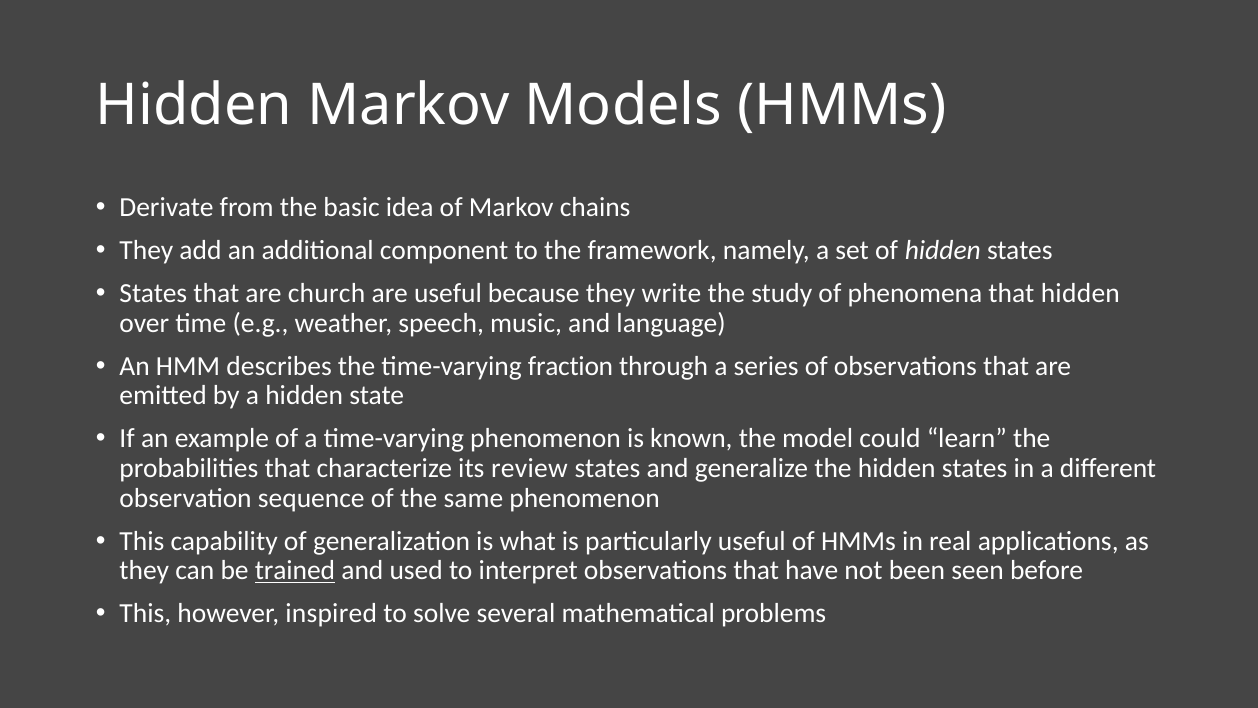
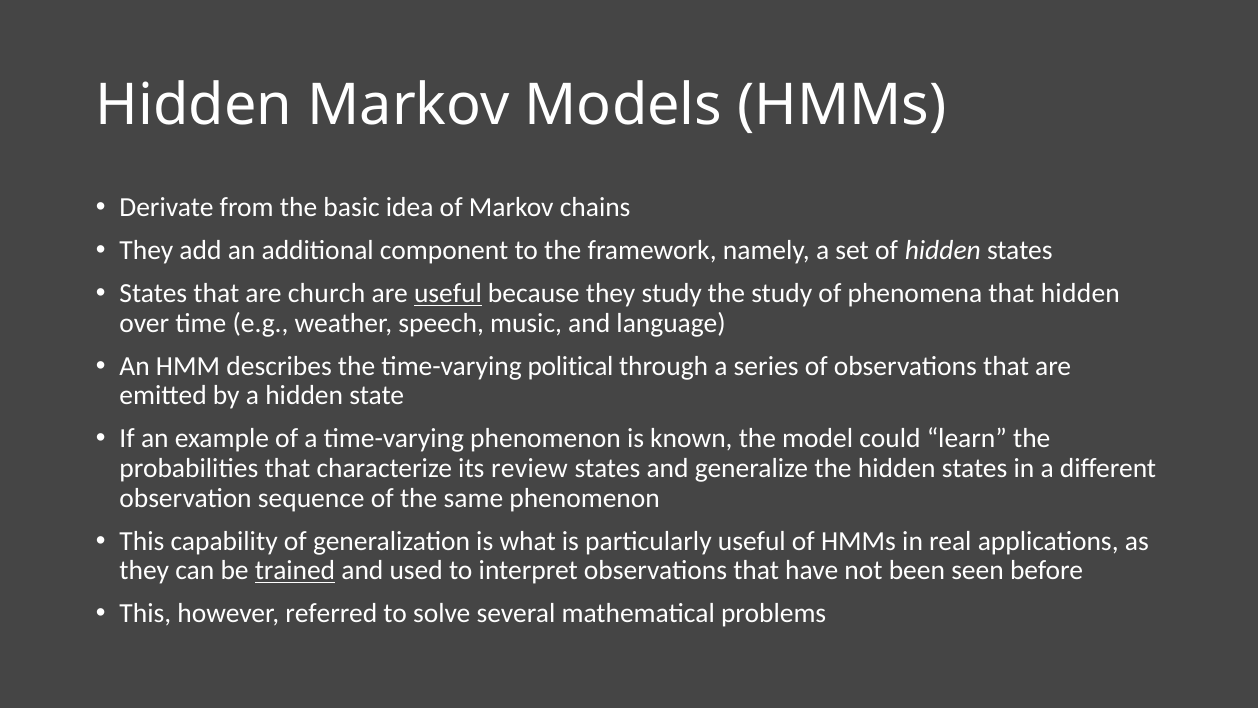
useful underline: none -> present (448, 293)
they write: write -> study (672, 293)
fraction: fraction -> political (571, 366)
inspired: inspired -> referred (331, 613)
